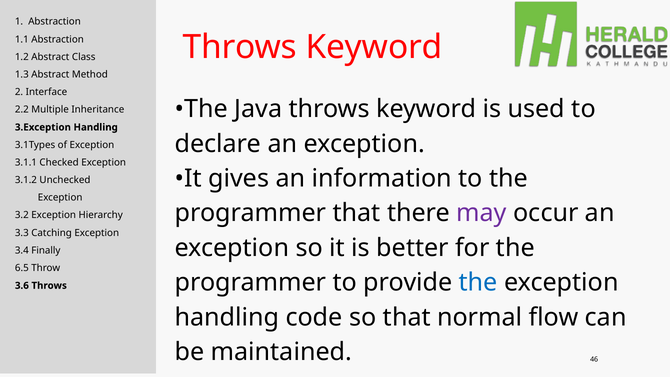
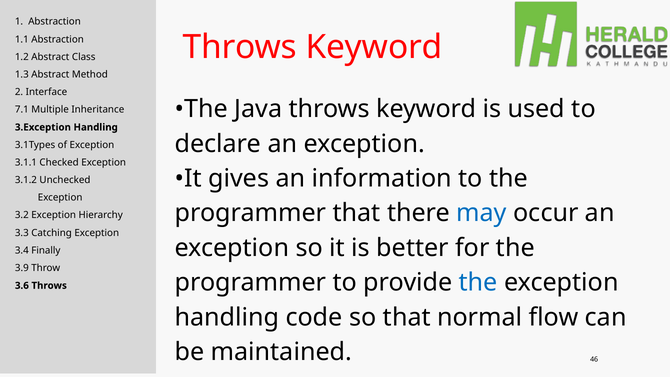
2.2: 2.2 -> 7.1 (22, 110)
may colour: purple -> blue (482, 213)
6.5: 6.5 -> 3.9 (22, 268)
